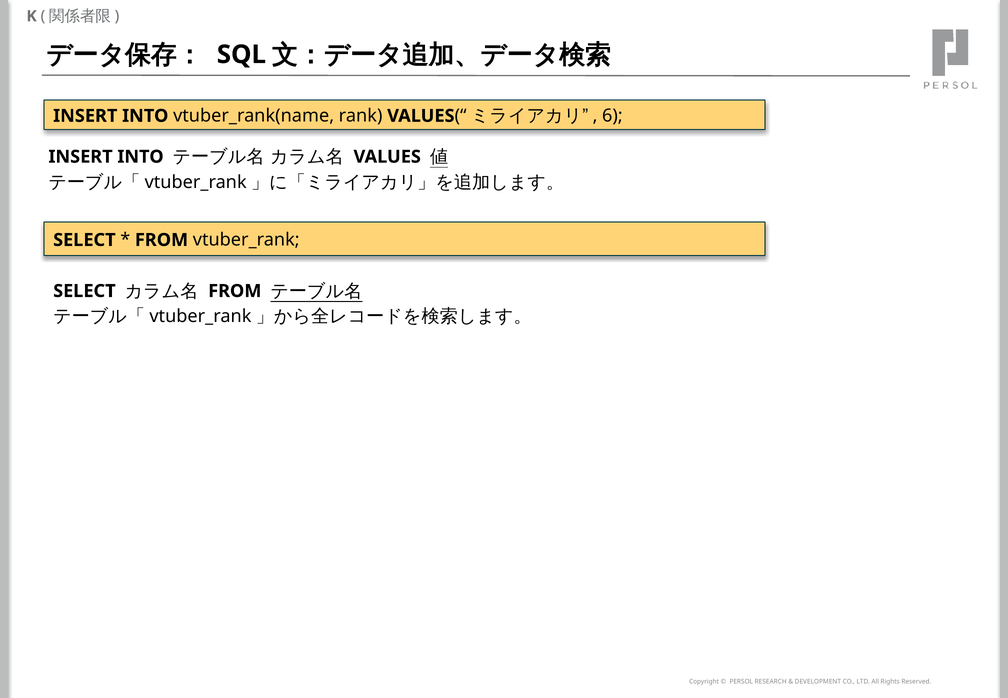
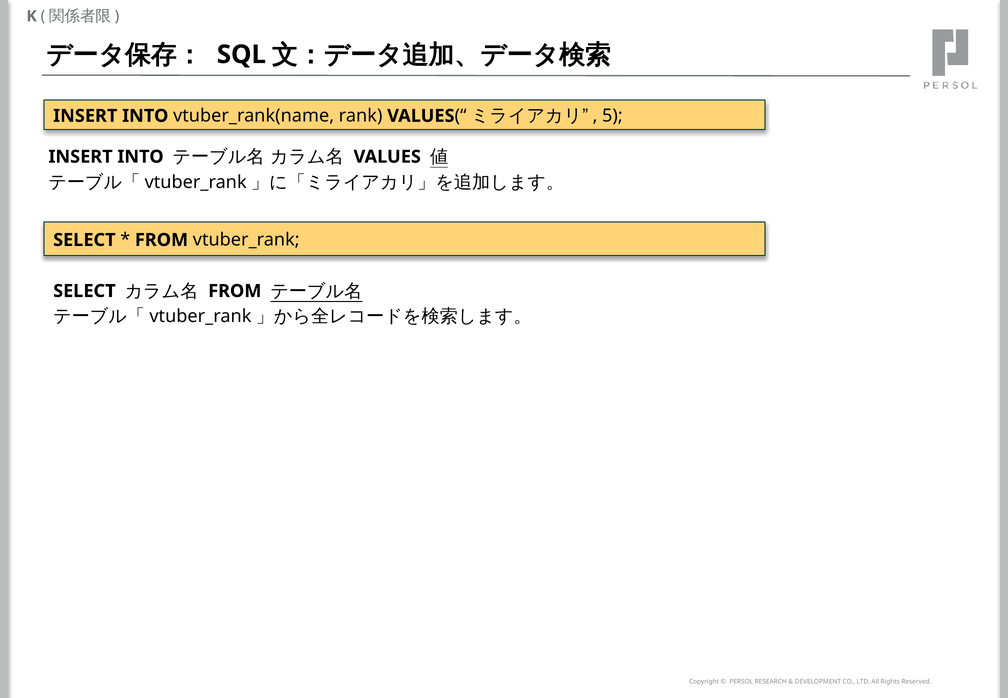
6: 6 -> 5 (612, 116)
